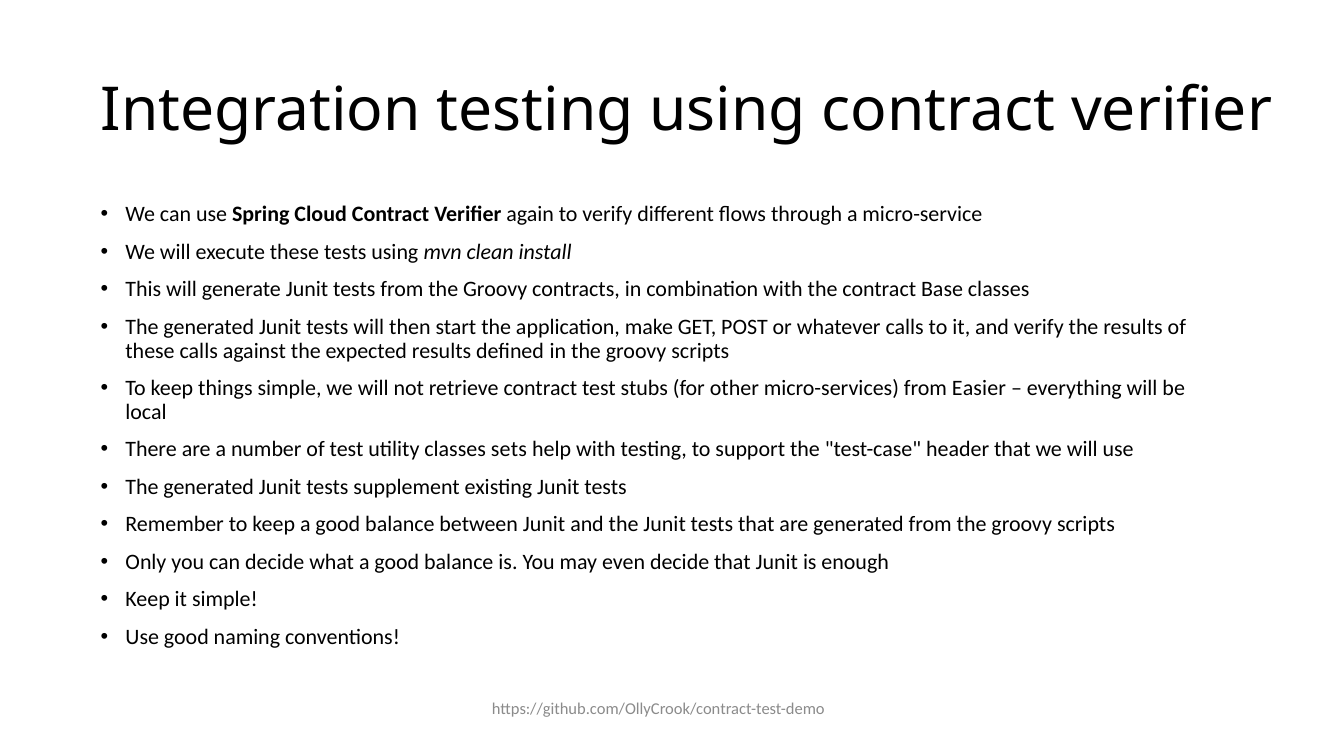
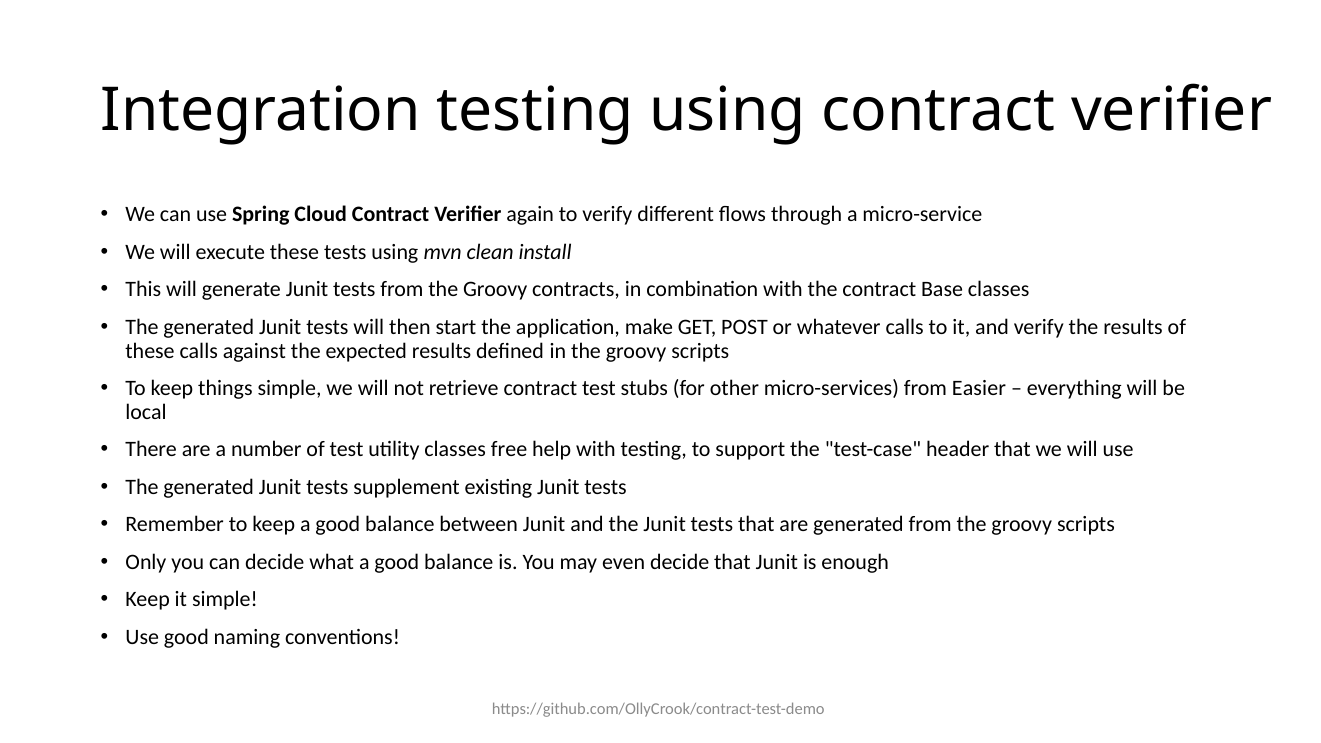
sets: sets -> free (509, 450)
